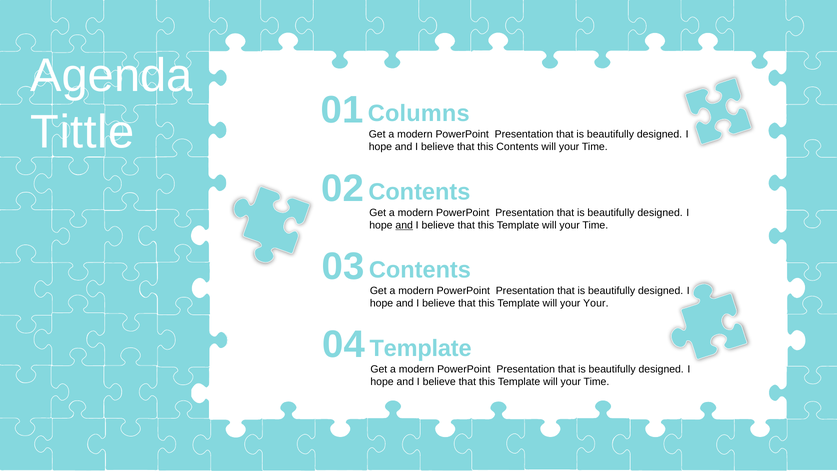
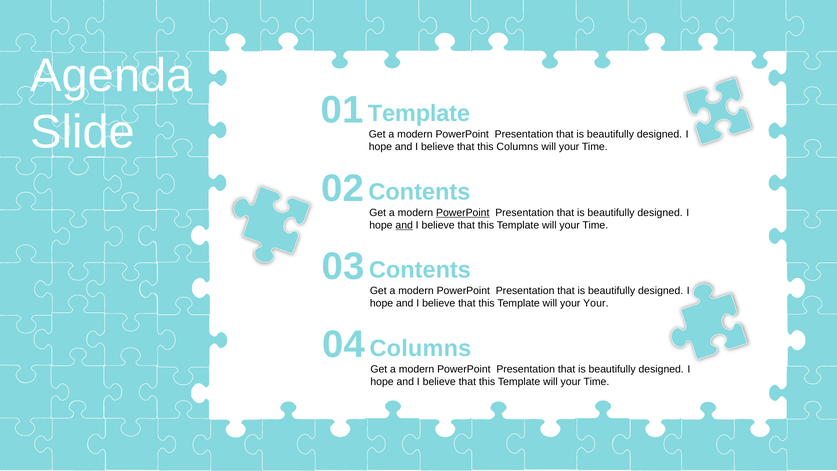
Columns: Columns -> Template (419, 114)
Tittle: Tittle -> Slide (83, 132)
this Contents: Contents -> Columns (517, 147)
PowerPoint underline: none -> present (463, 213)
Template: Template -> Columns (420, 348)
